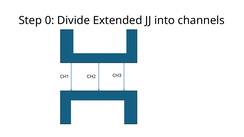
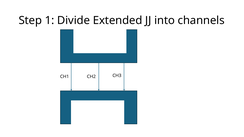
0: 0 -> 1 (50, 20)
